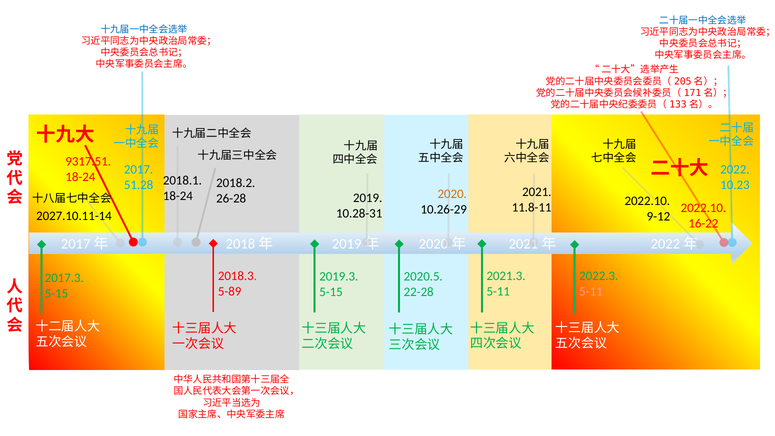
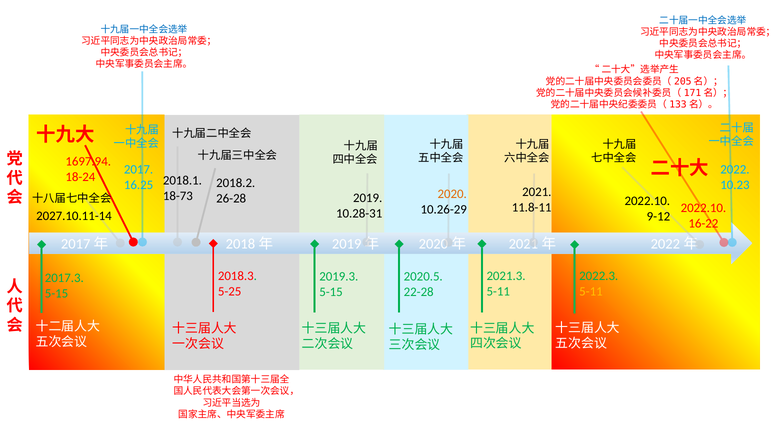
9317.51: 9317.51 -> 1697.94 (88, 162)
51.28: 51.28 -> 16.25 (139, 185)
18-24: 18-24 -> 18-73 (178, 196)
5-89: 5-89 -> 5-25 (230, 291)
5-11 colour: pink -> yellow (591, 292)
